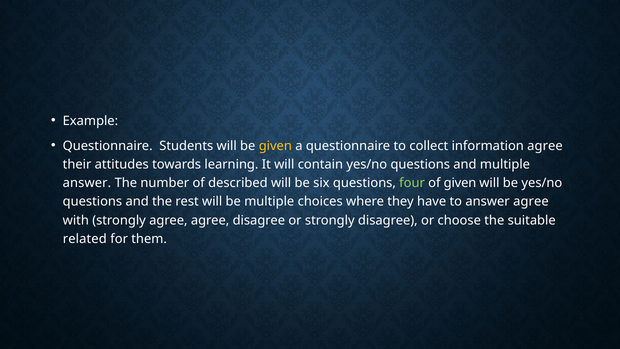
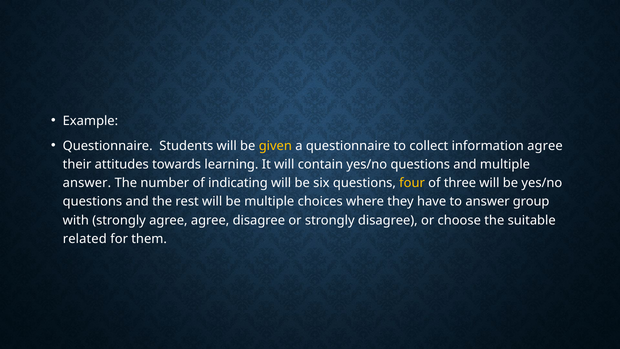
described: described -> indicating (238, 183)
four colour: light green -> yellow (412, 183)
of given: given -> three (460, 183)
answer agree: agree -> group (531, 202)
